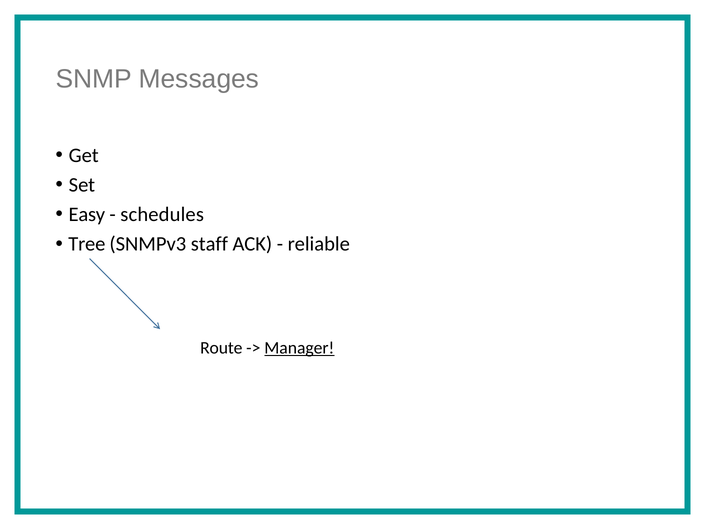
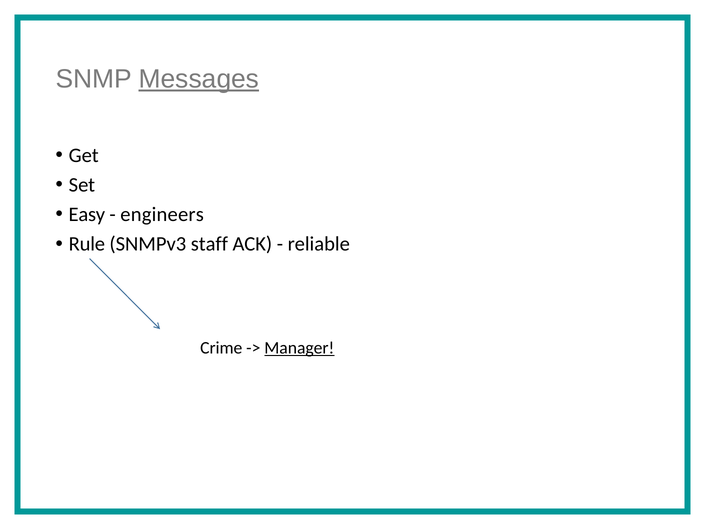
Messages underline: none -> present (199, 79)
schedules: schedules -> engineers (162, 214)
Tree: Tree -> Rule (87, 244)
Route: Route -> Crime (221, 348)
